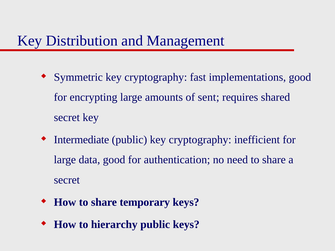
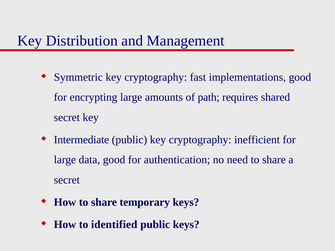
sent: sent -> path (209, 97)
hierarchy: hierarchy -> identified (114, 225)
